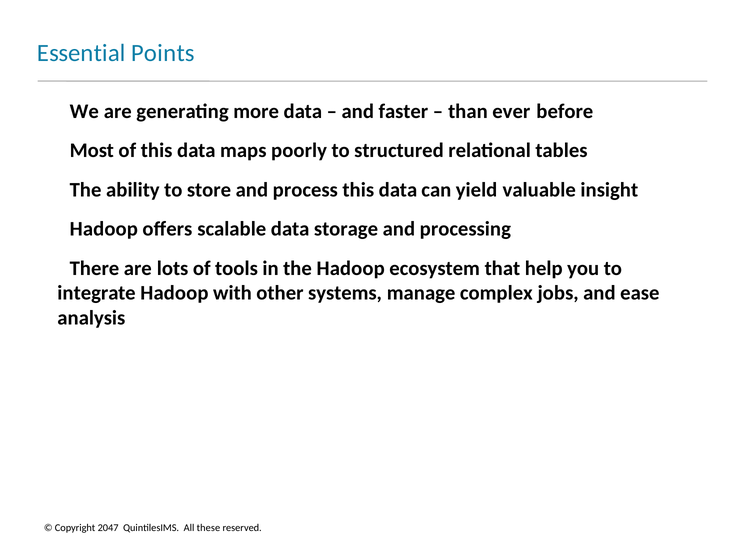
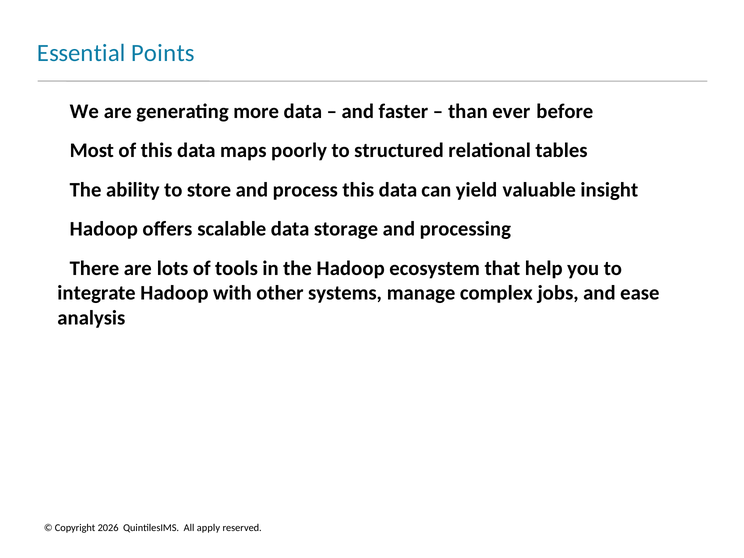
2047: 2047 -> 2026 (108, 528)
these: these -> apply (208, 528)
